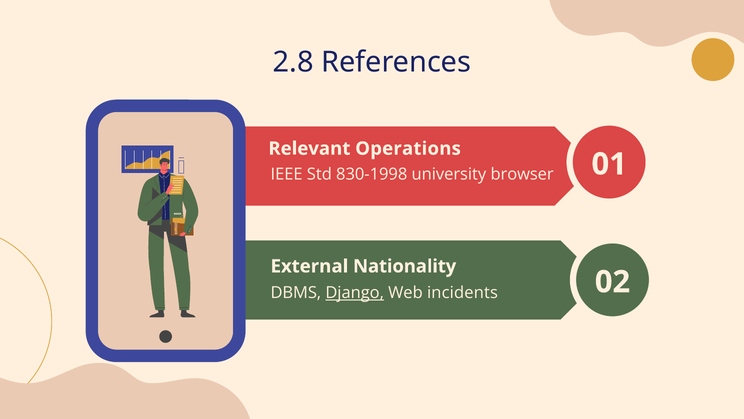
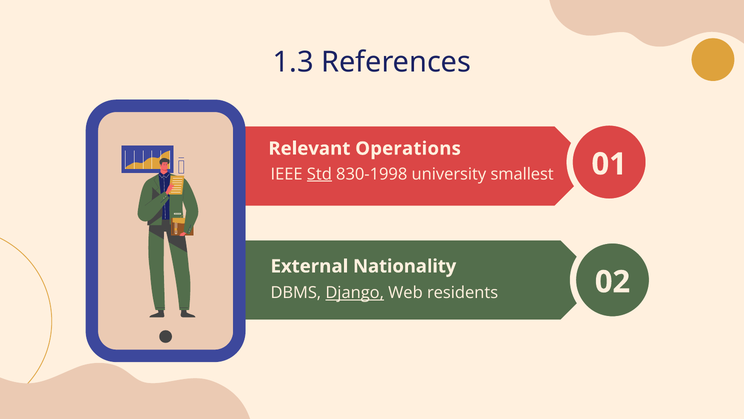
2.8: 2.8 -> 1.3 (293, 62)
Std underline: none -> present (319, 174)
browser: browser -> smallest (522, 174)
incidents: incidents -> residents (463, 292)
